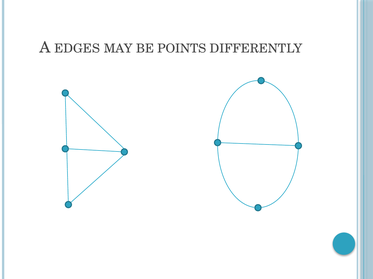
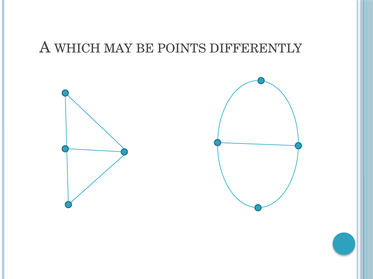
EDGES: EDGES -> WHICH (77, 49)
